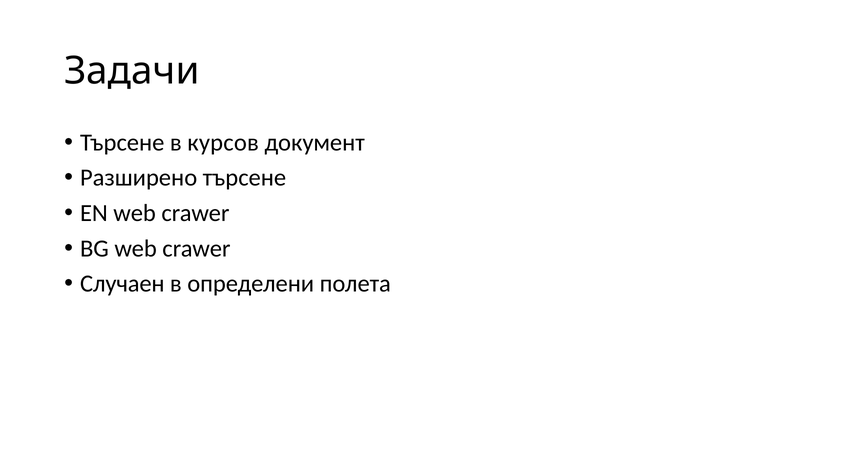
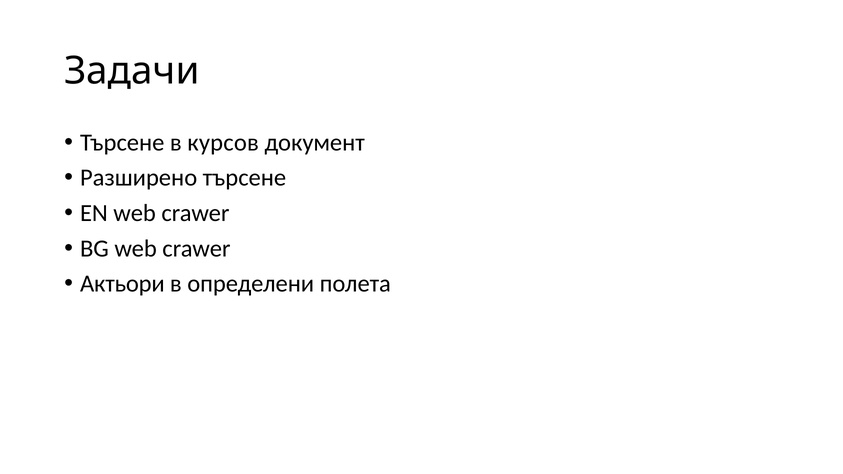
Случаен: Случаен -> Актьори (122, 284)
